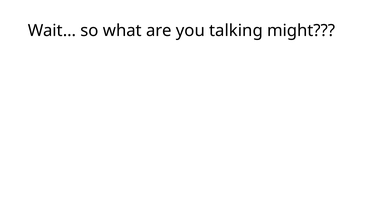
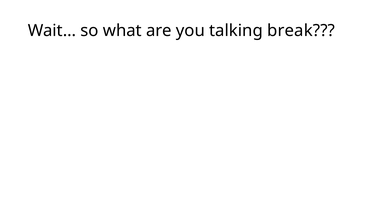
might: might -> break (301, 31)
